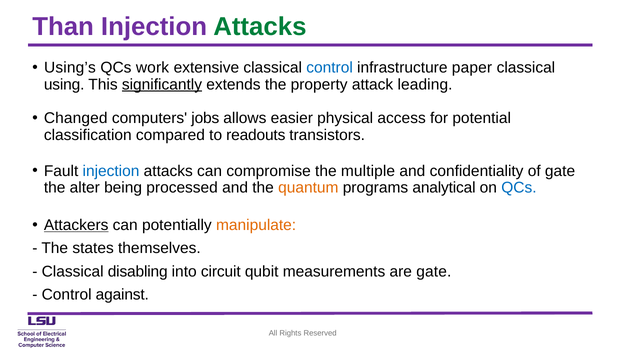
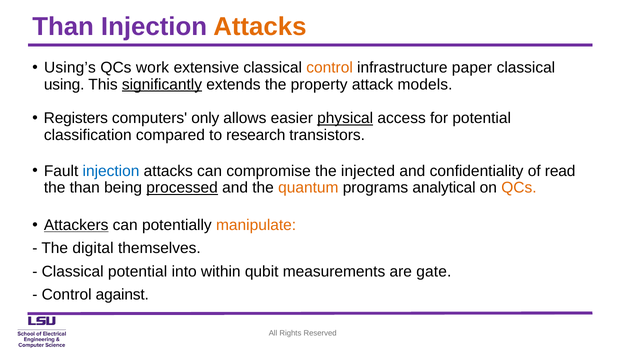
Attacks colour: green -> orange (260, 26)
control colour: blue -> orange (330, 68)
leading: leading -> models (425, 84)
Changed: Changed -> Registers (76, 118)
jobs: jobs -> only (205, 118)
physical underline: none -> present (345, 118)
readouts: readouts -> research (256, 135)
multiple: multiple -> injected (368, 171)
of gate: gate -> read (560, 171)
the alter: alter -> than (85, 188)
processed underline: none -> present (182, 188)
QCs colour: blue -> orange (519, 188)
states: states -> digital (93, 248)
Classical disabling: disabling -> potential (138, 271)
circuit: circuit -> within (221, 271)
